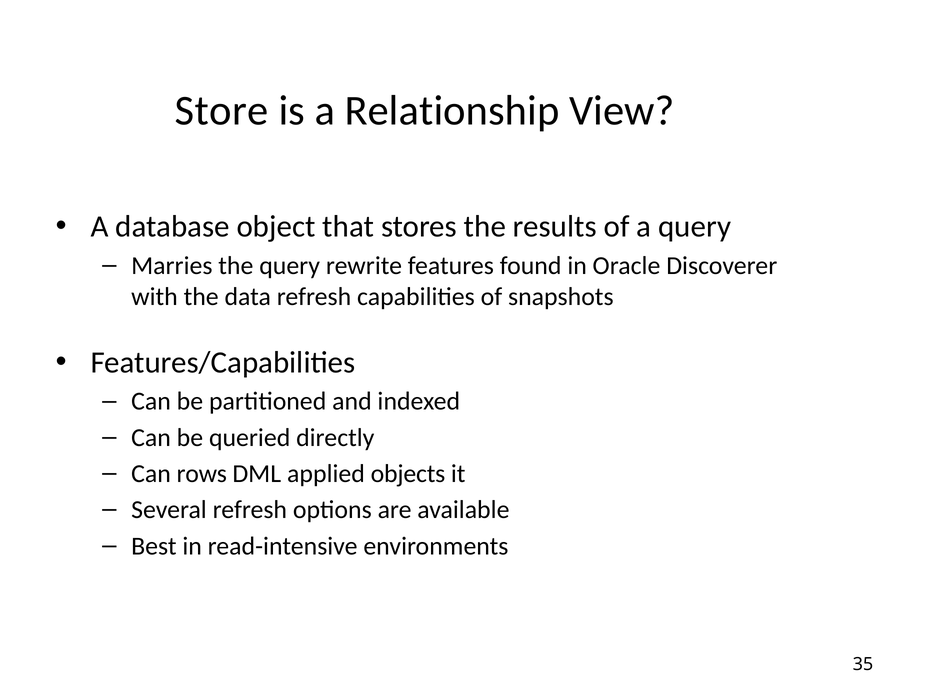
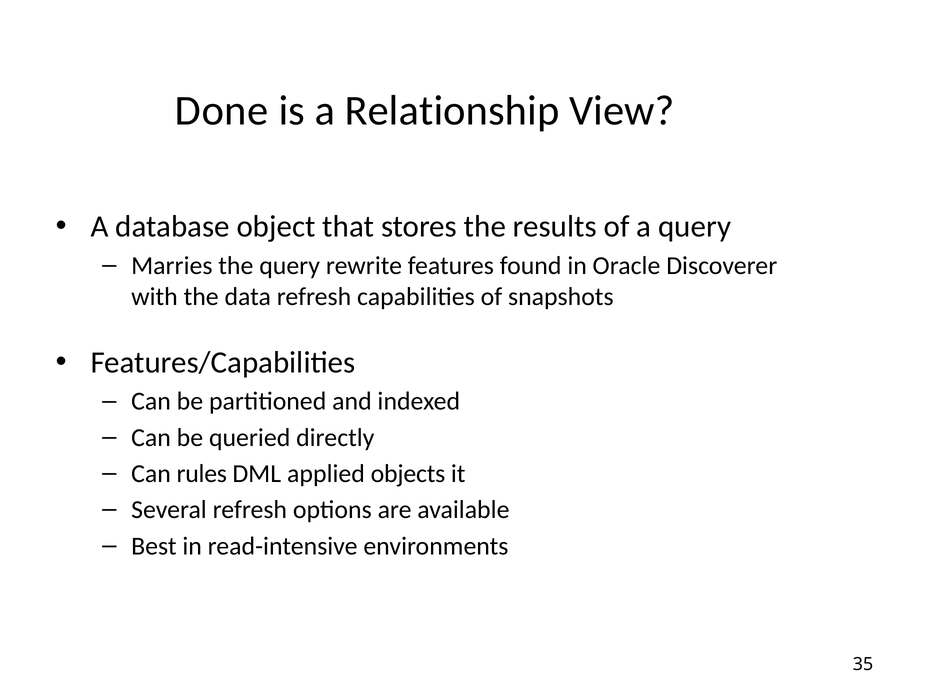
Store: Store -> Done (222, 111)
rows: rows -> rules (202, 474)
